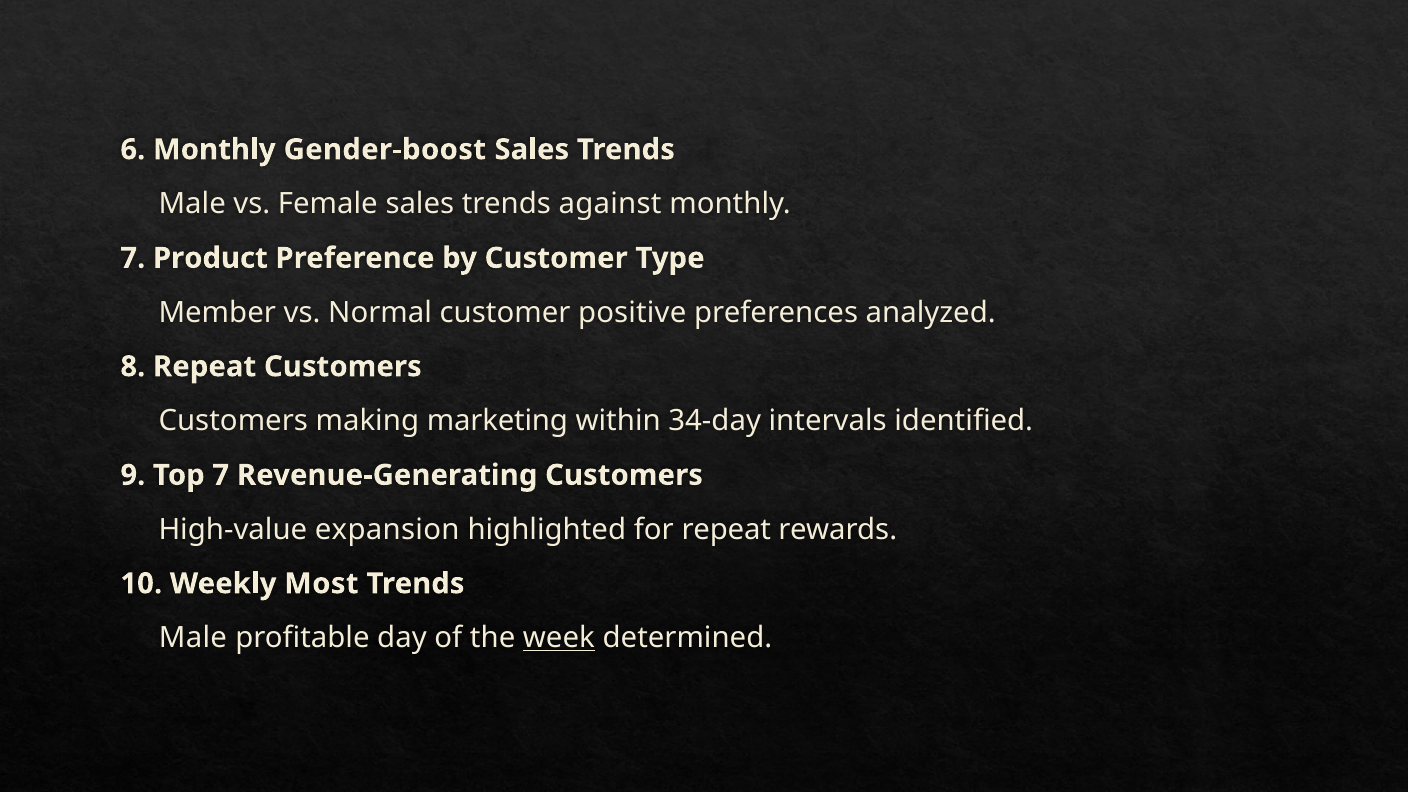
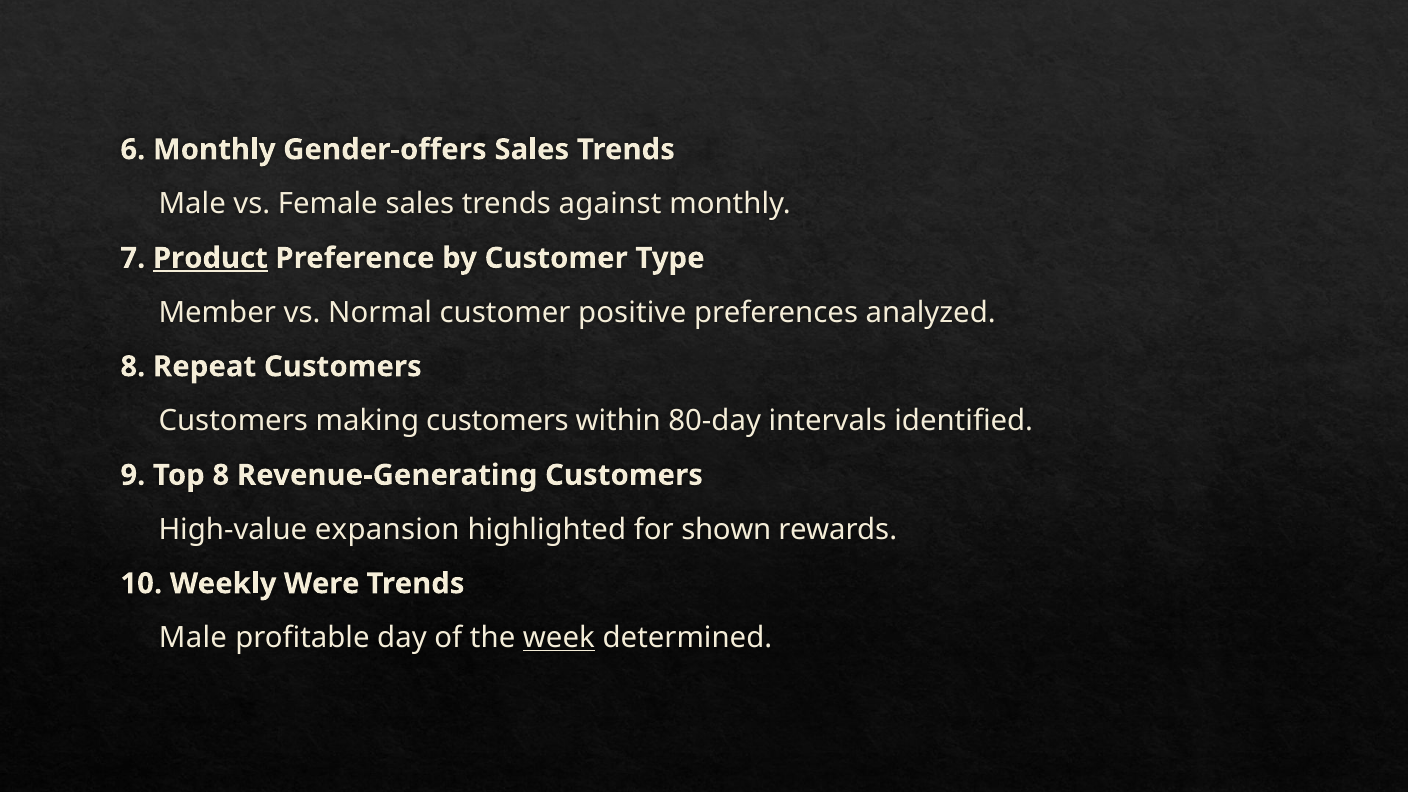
Gender-boost: Gender-boost -> Gender-offers (385, 150)
Product underline: none -> present (210, 258)
making marketing: marketing -> customers (497, 421)
34-day: 34-day -> 80-day (715, 421)
Top 7: 7 -> 8 (221, 475)
for repeat: repeat -> shown (726, 529)
Most: Most -> Were (322, 584)
